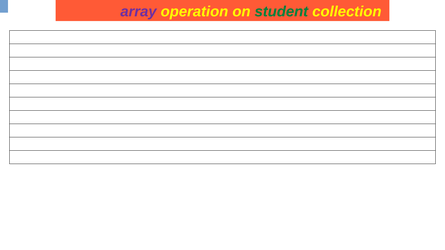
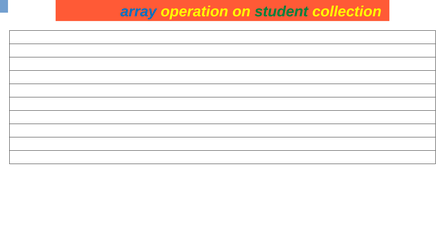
array colour: purple -> blue (138, 12)
